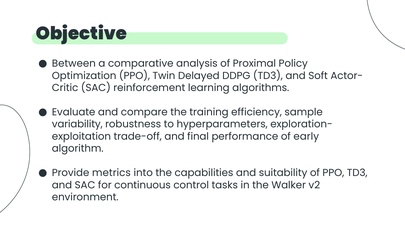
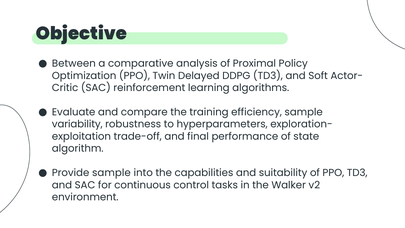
early: early -> state (306, 136)
Provide metrics: metrics -> sample (111, 173)
